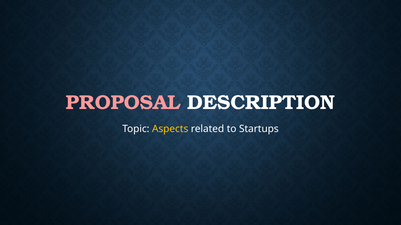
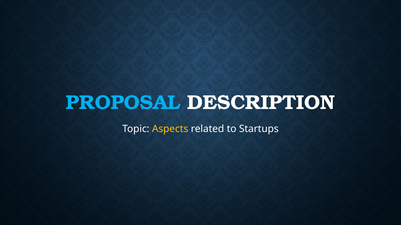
PROPOSAL colour: pink -> light blue (123, 103)
